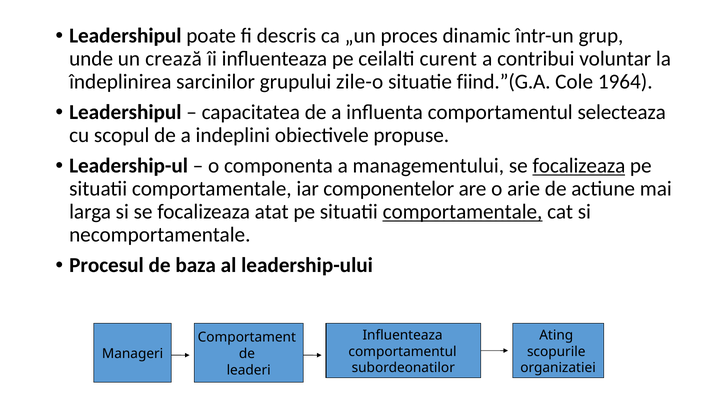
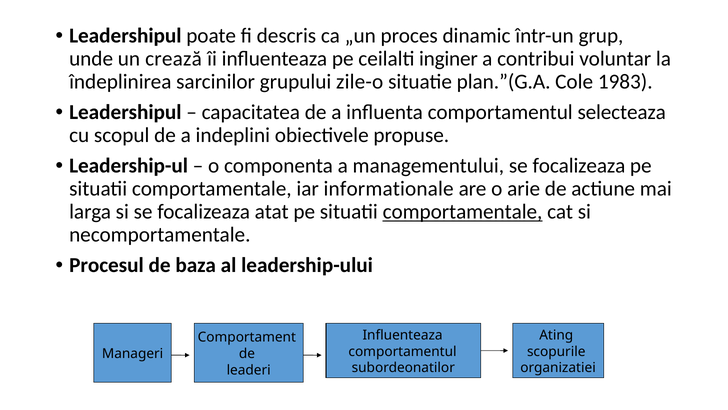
curent: curent -> inginer (448, 59)
fiind.”(G.A: fiind.”(G.A -> plan.”(G.A (504, 82)
1964: 1964 -> 1983 (625, 82)
focalizeaza underline: present -> none (579, 166)
componentelor: componentelor -> informationale (389, 189)
